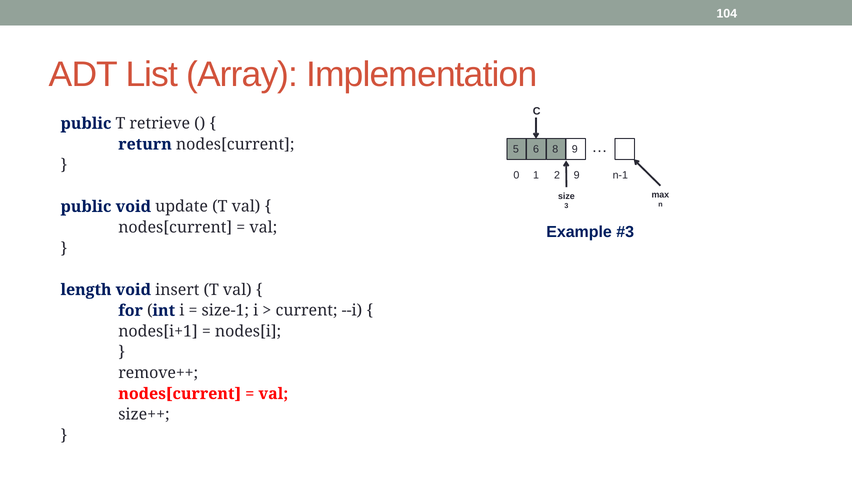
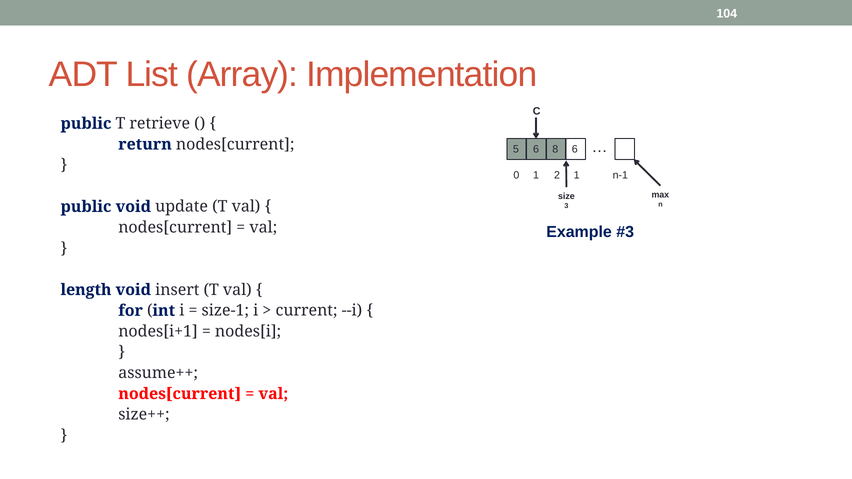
6 9: 9 -> 6 (575, 149)
2 9: 9 -> 1 (577, 175)
remove++: remove++ -> assume++ (158, 373)
